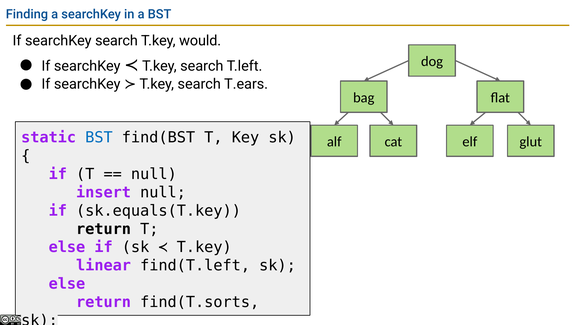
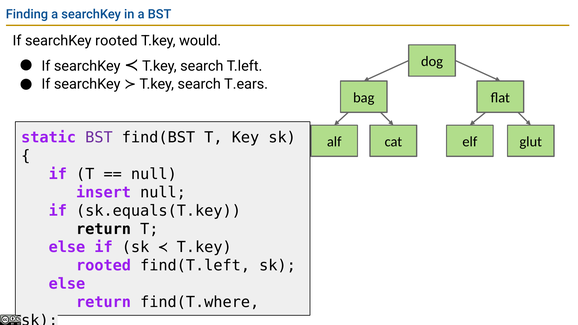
searchKey search: search -> rooted (116, 41)
BST colour: blue -> purple (99, 138)
linear: linear -> rooted (104, 266)
find(T.sorts: find(T.sorts -> find(T.where (200, 302)
